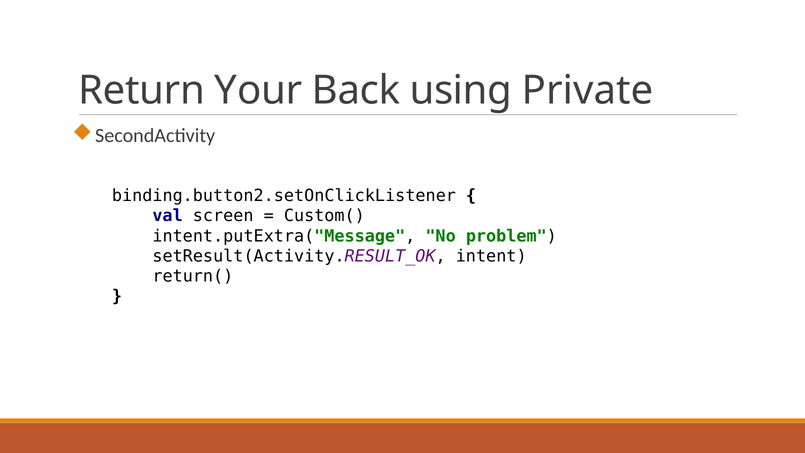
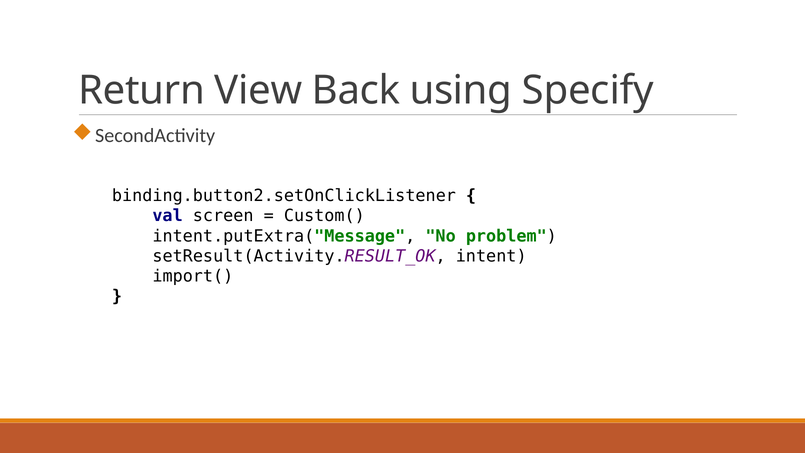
Your: Your -> View (258, 90)
Private: Private -> Specify (588, 90)
return(: return( -> import( (193, 276)
